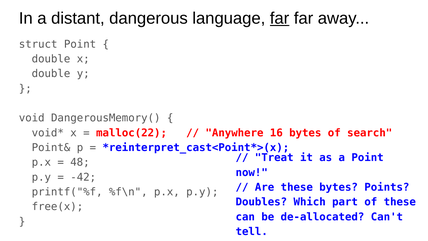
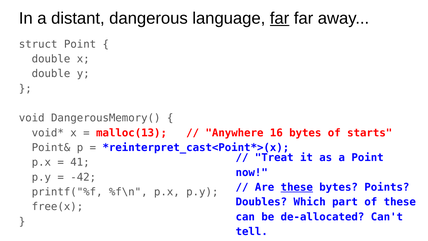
malloc(22: malloc(22 -> malloc(13 (132, 133)
search: search -> starts (370, 133)
48: 48 -> 41 (80, 162)
these underline: none -> present (297, 187)
